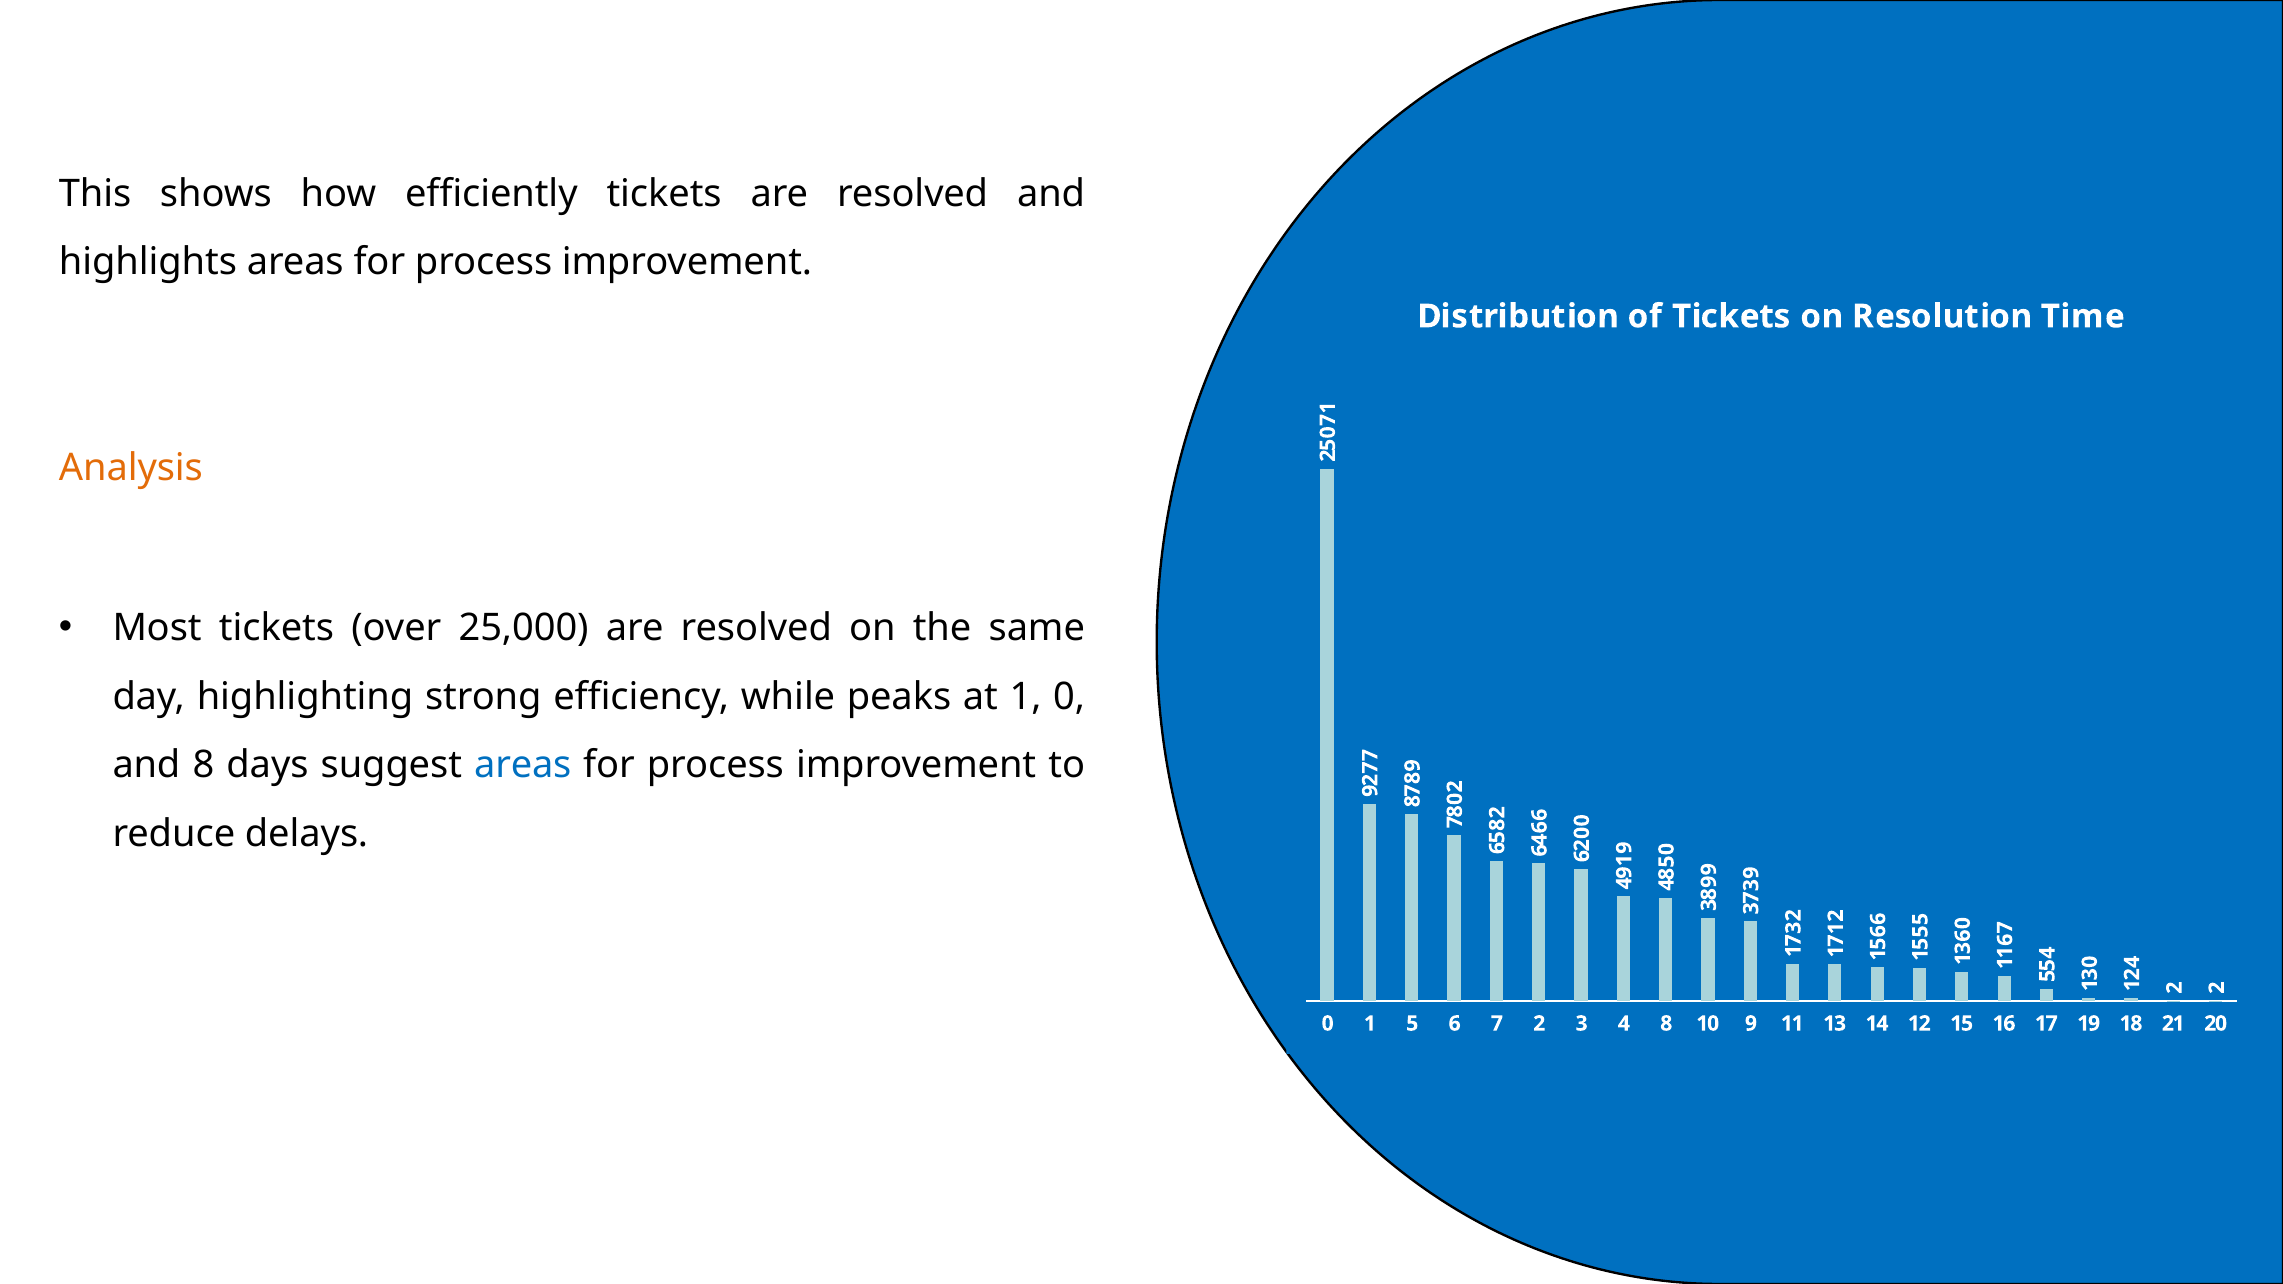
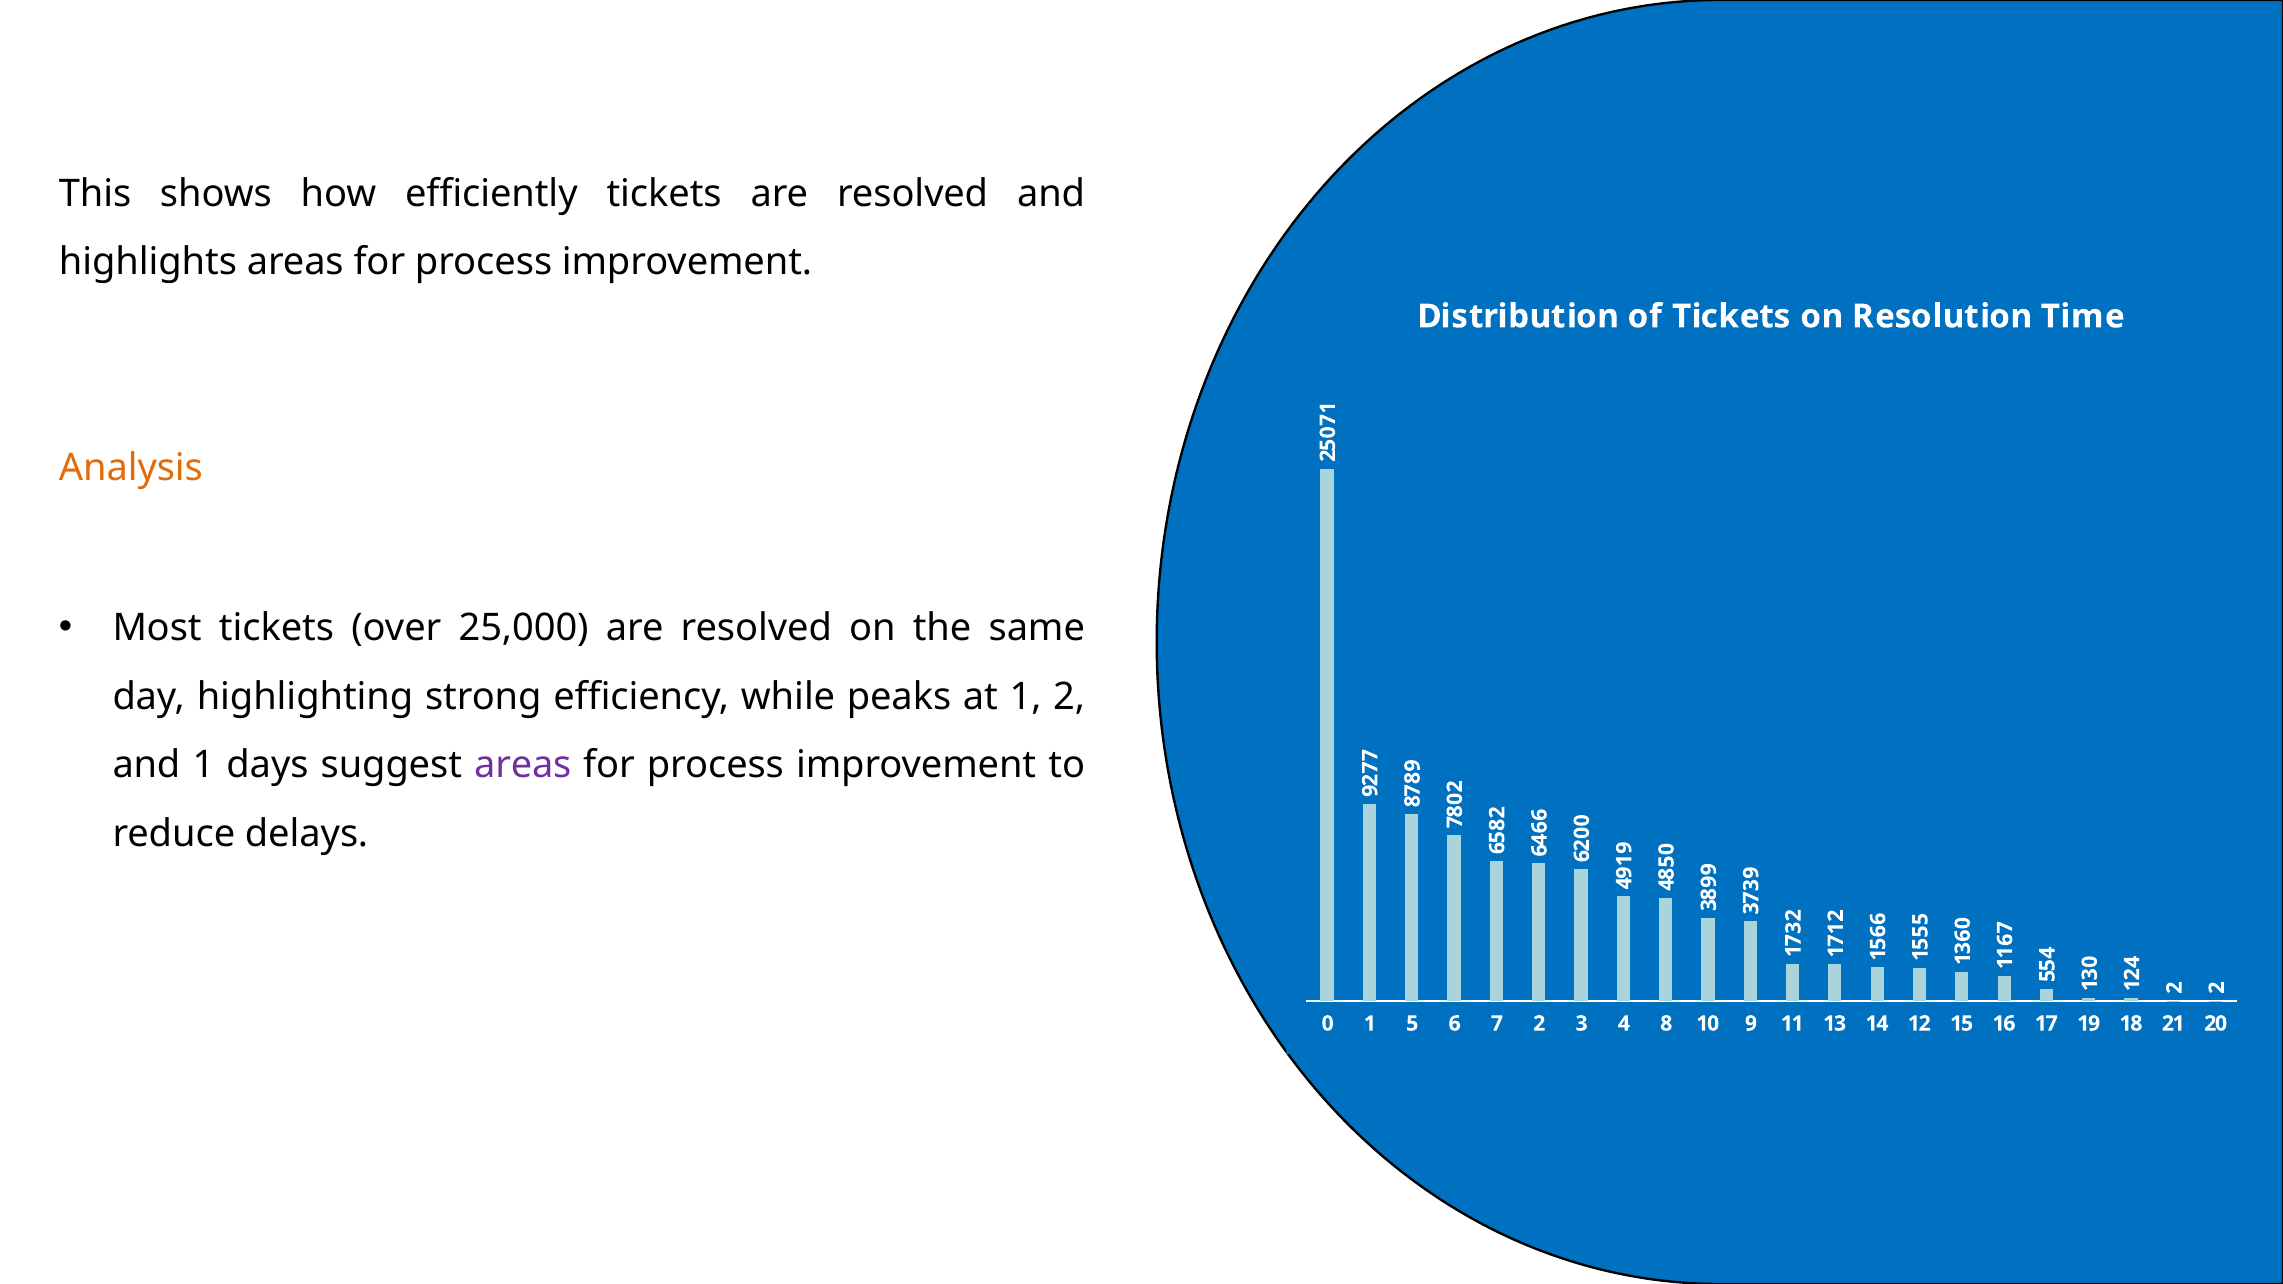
at 1 0: 0 -> 2 (1069, 697)
and 8: 8 -> 1 (204, 765)
areas colour: blue -> purple (523, 765)
